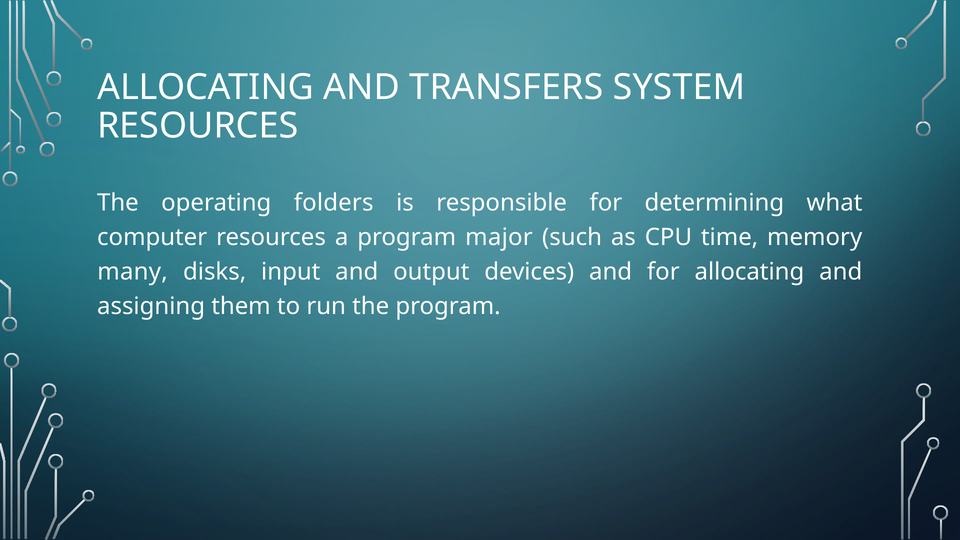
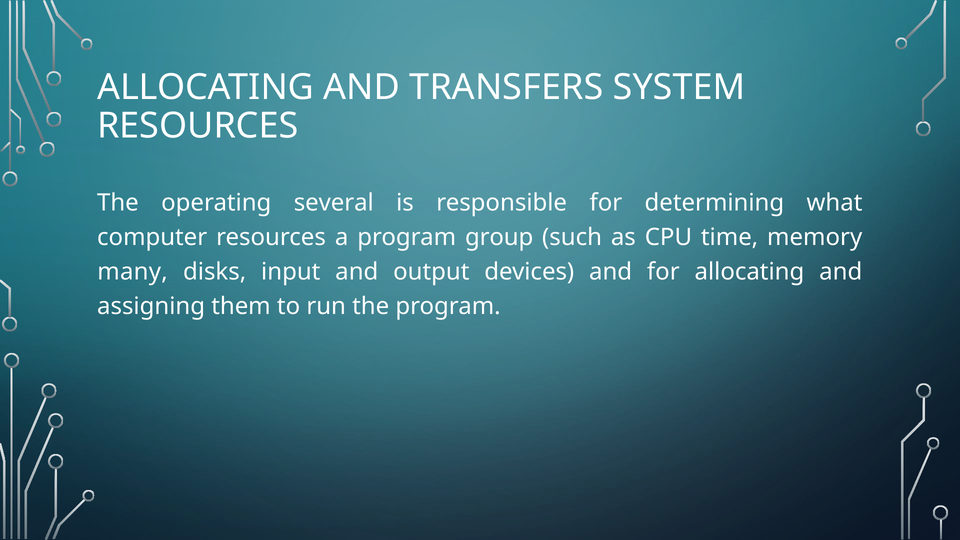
folders: folders -> several (334, 203)
major: major -> group (499, 237)
